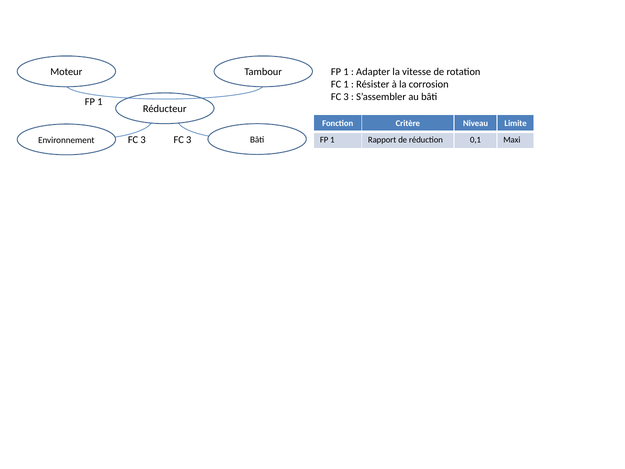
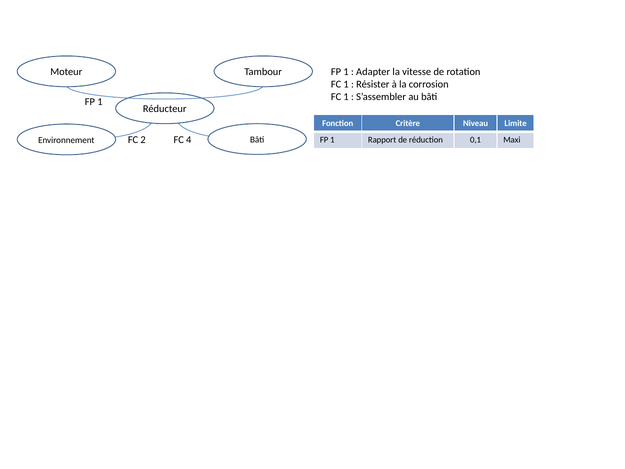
3: 3 -> 1 (346, 97)
3: 3 -> 2 (143, 140)
3: 3 -> 4 (189, 140)
